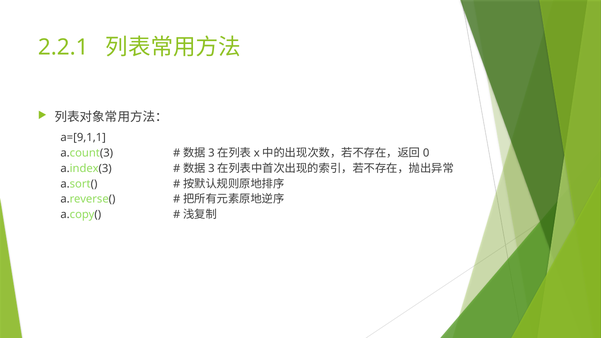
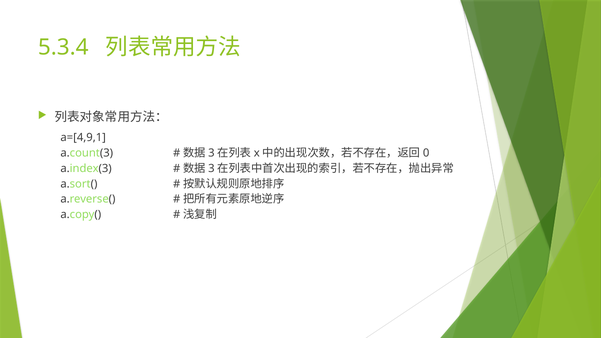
2.2.1: 2.2.1 -> 5.3.4 (63, 47)
a=[9,1,1: a=[9,1,1 -> a=[4,9,1 (83, 138)
